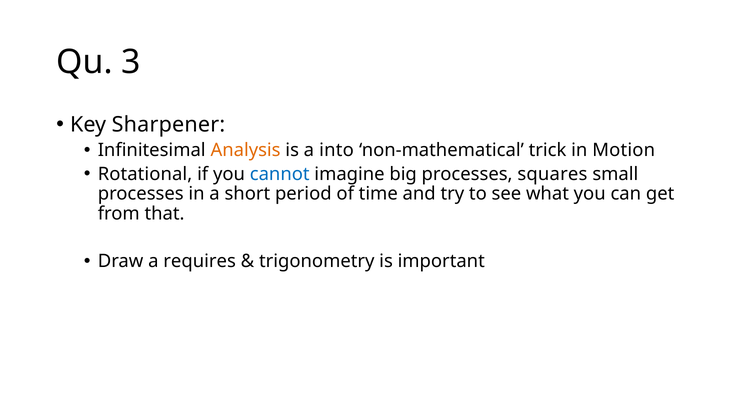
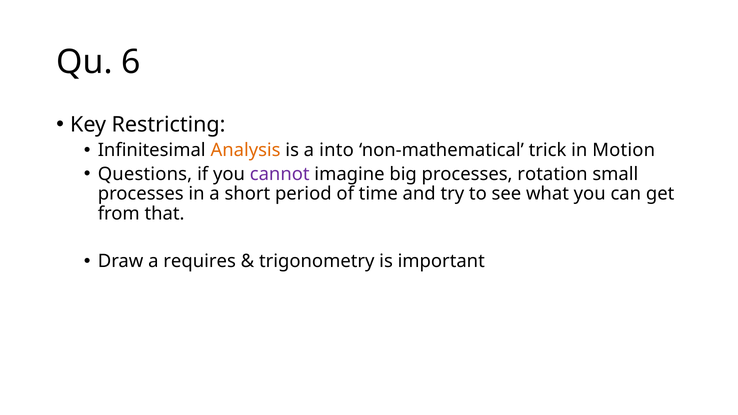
3: 3 -> 6 (131, 62)
Sharpener: Sharpener -> Restricting (169, 125)
Rotational: Rotational -> Questions (145, 174)
cannot colour: blue -> purple (280, 174)
squares: squares -> rotation (552, 174)
